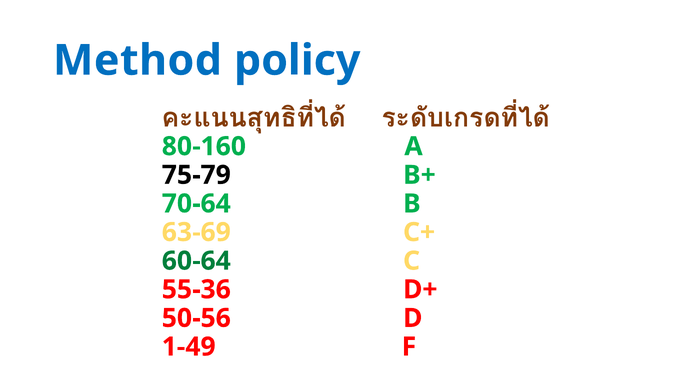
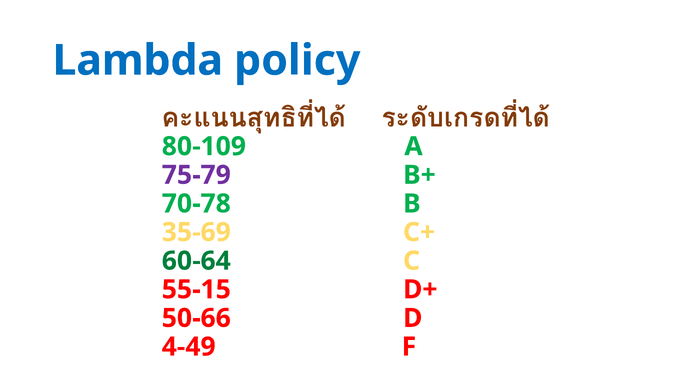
Method: Method -> Lambda (138, 61)
80-160: 80-160 -> 80-109 (204, 146)
75-79 colour: black -> purple (196, 175)
70-64: 70-64 -> 70-78 (196, 204)
63-69: 63-69 -> 35-69 (196, 232)
55-36: 55-36 -> 55-15 (196, 290)
50-56: 50-56 -> 50-66 (196, 318)
1-49: 1-49 -> 4-49 (189, 347)
